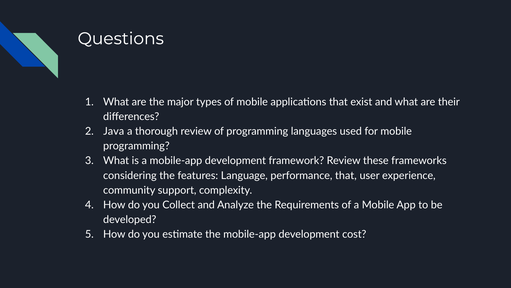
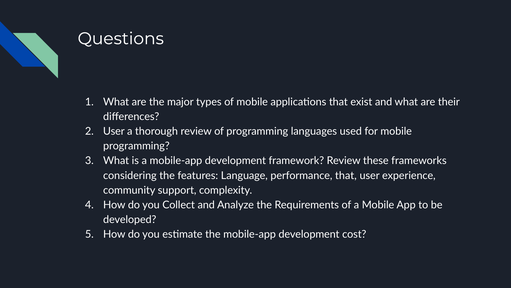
Java: Java -> User (114, 131)
